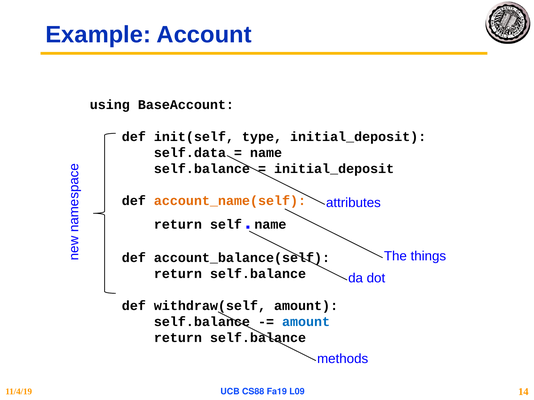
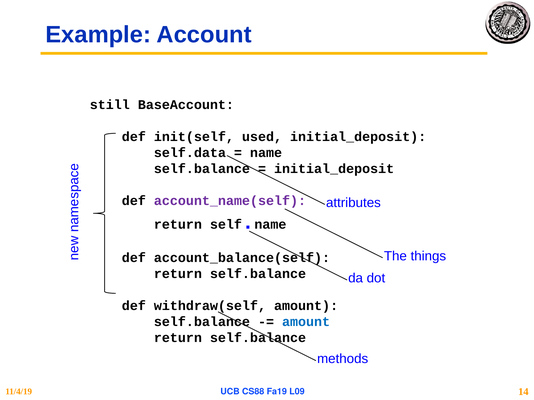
using: using -> still (110, 105)
type: type -> used (262, 137)
account_name(self colour: orange -> purple (230, 201)
